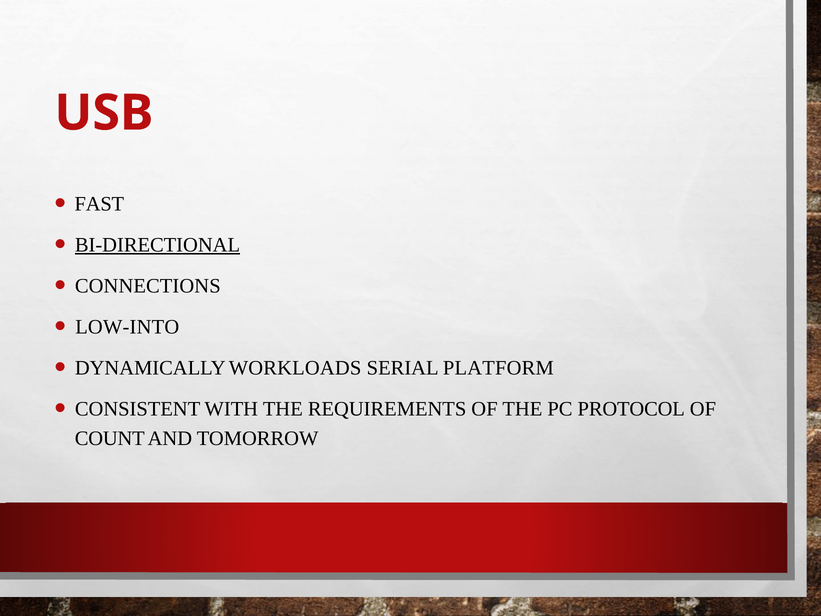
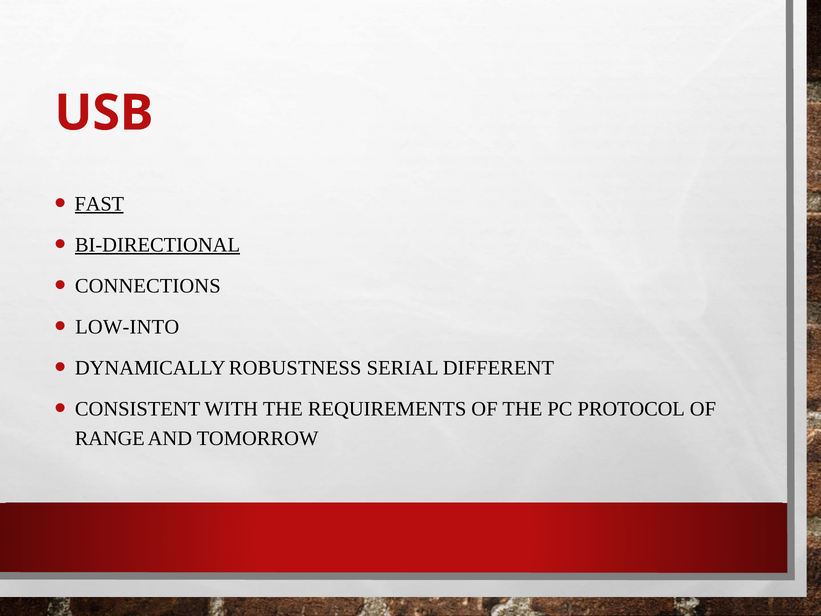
FAST underline: none -> present (99, 204)
WORKLOADS: WORKLOADS -> ROBUSTNESS (295, 368)
PLATFORM: PLATFORM -> DIFFERENT (498, 368)
COUNT: COUNT -> RANGE (110, 438)
